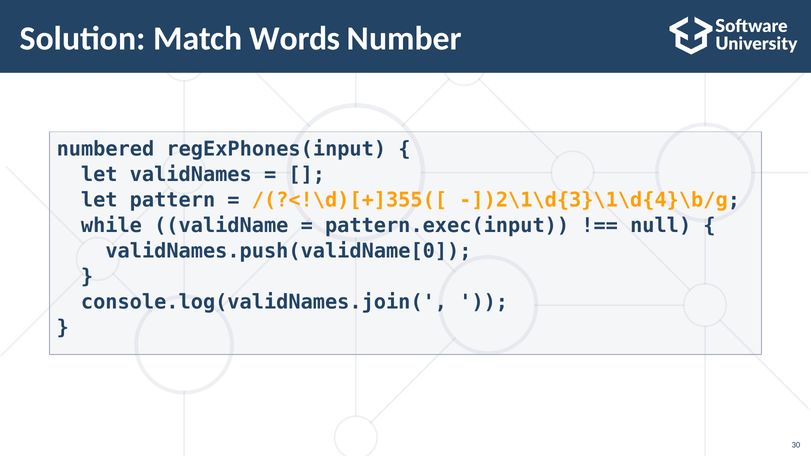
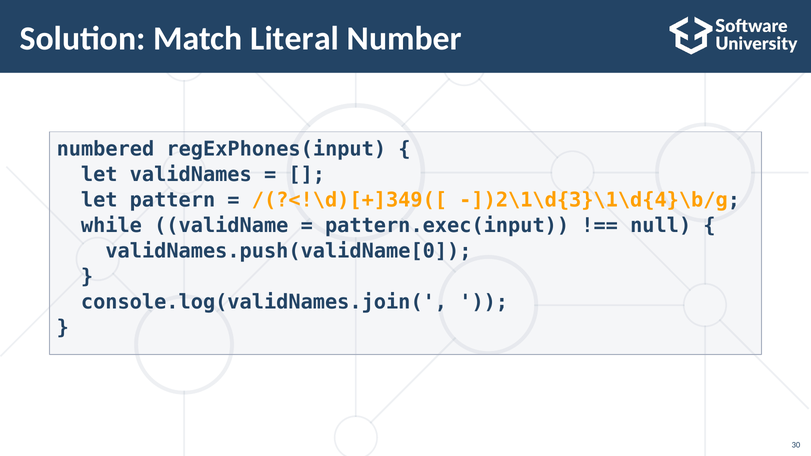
Words: Words -> Literal (295, 38)
/(?<!\d)[+]355([: /(?<!\d)[+]355([ -> /(?<!\d)[+]349([ (349, 200)
